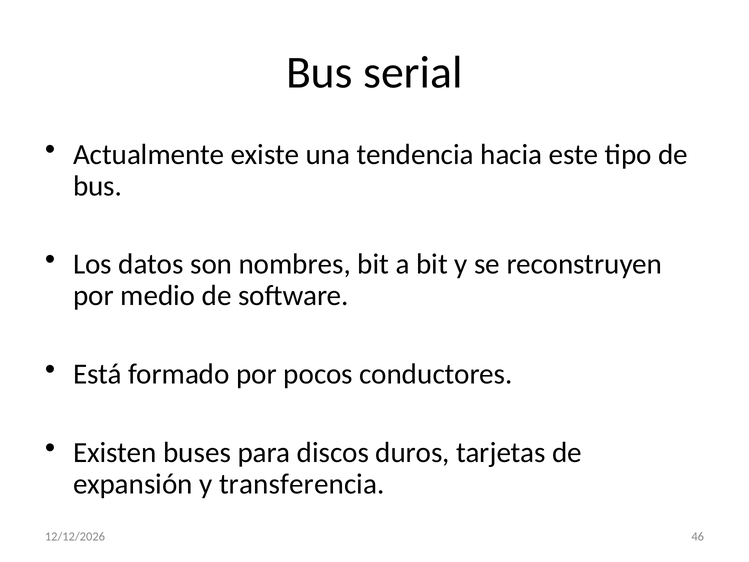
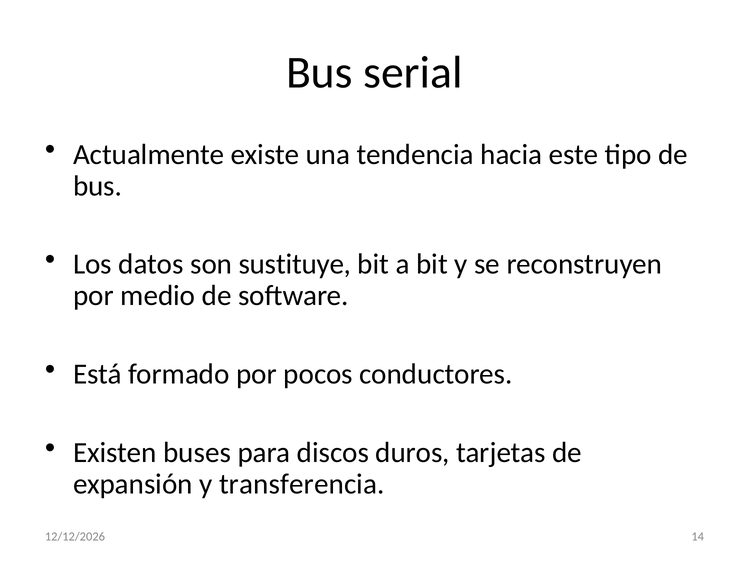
nombres: nombres -> sustituye (295, 264)
46: 46 -> 14 (698, 536)
